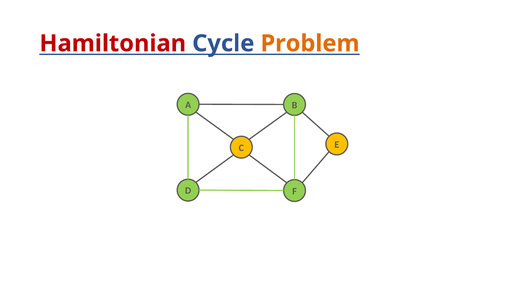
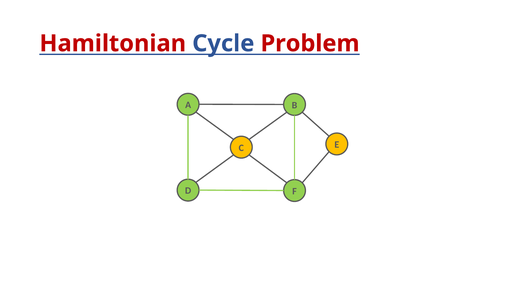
Problem colour: orange -> red (310, 43)
